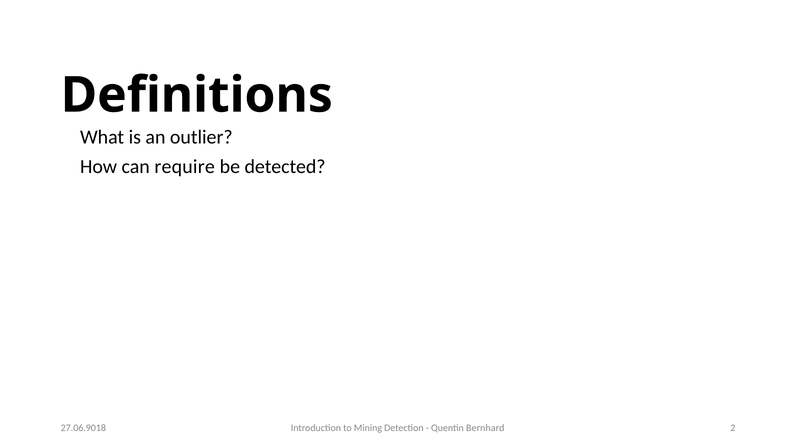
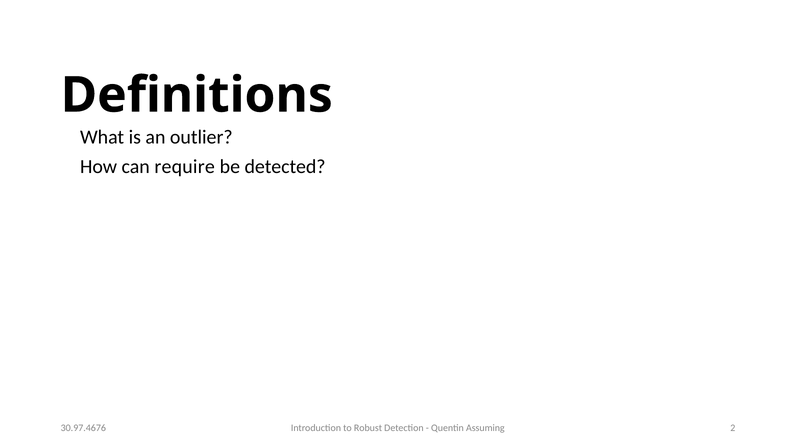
27.06.9018: 27.06.9018 -> 30.97.4676 (83, 428)
Mining: Mining -> Robust (368, 428)
Bernhard: Bernhard -> Assuming (485, 428)
